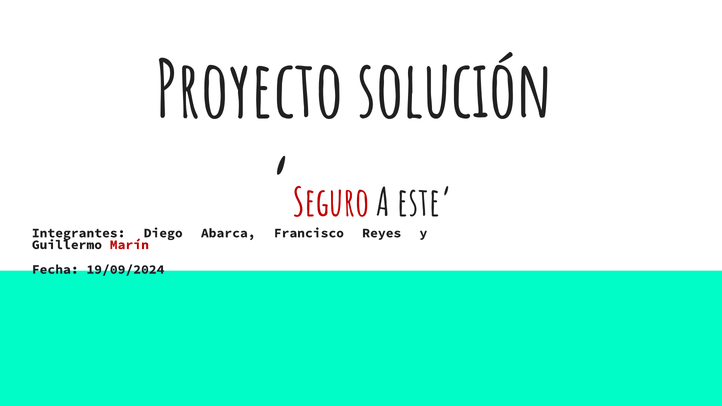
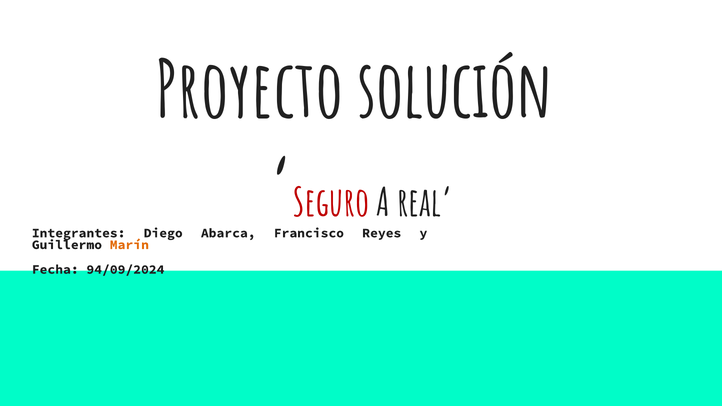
este: este -> real (425, 204)
Marín colour: red -> orange (129, 245)
19/09/2024: 19/09/2024 -> 94/09/2024 (125, 270)
